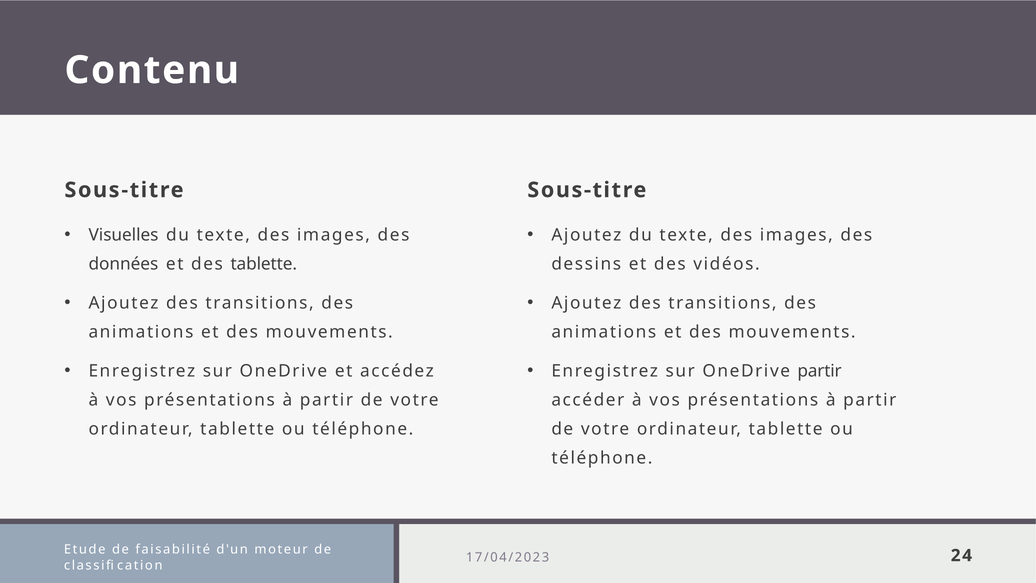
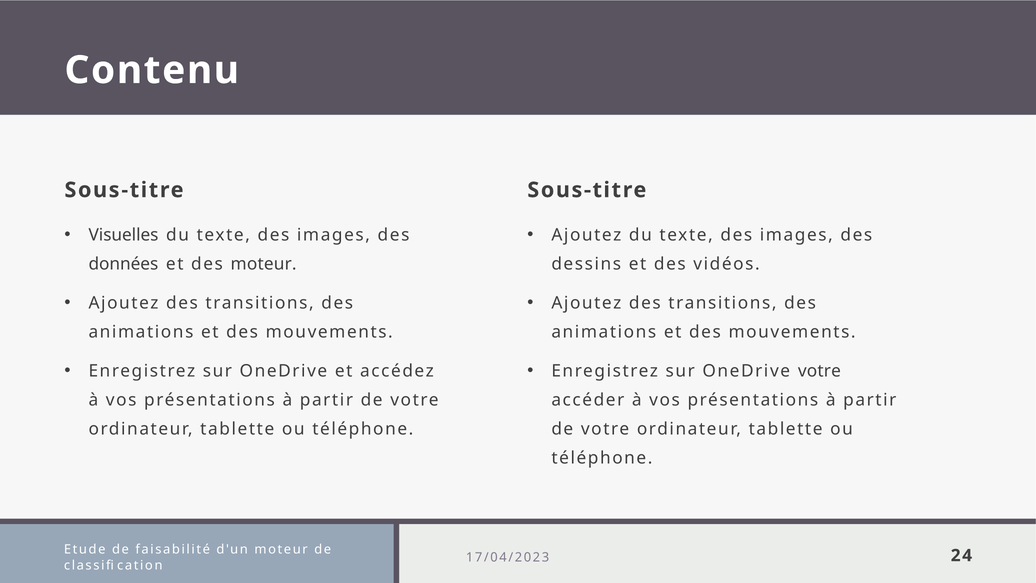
des tablette: tablette -> moteur (264, 264)
OneDrive partir: partir -> votre (819, 371)
